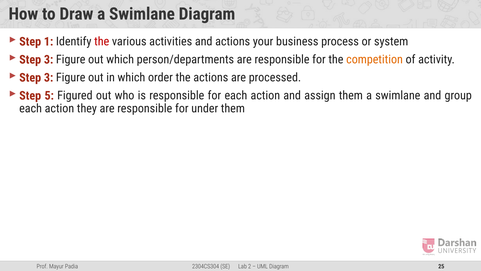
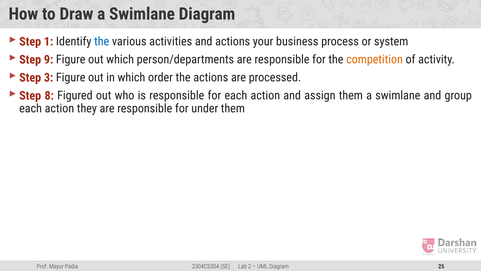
the colour: red -> blue (102, 42)
3: 3 -> 9 (49, 60)
5: 5 -> 8 (49, 95)
